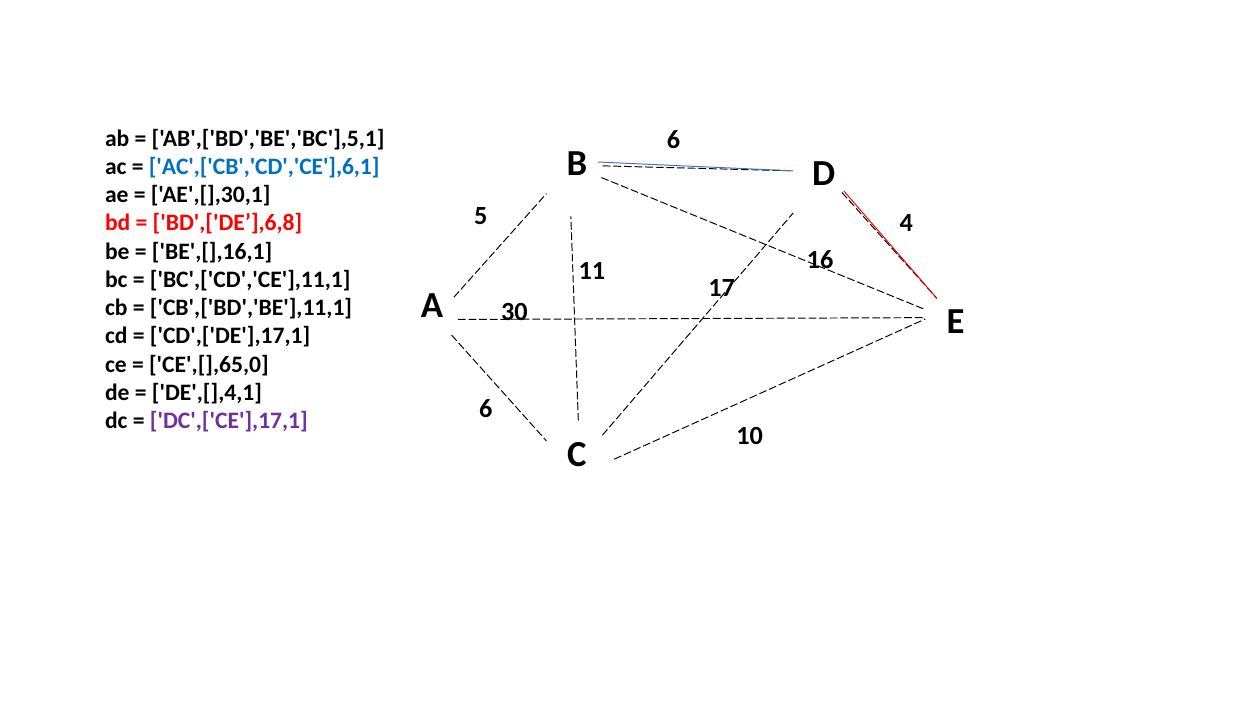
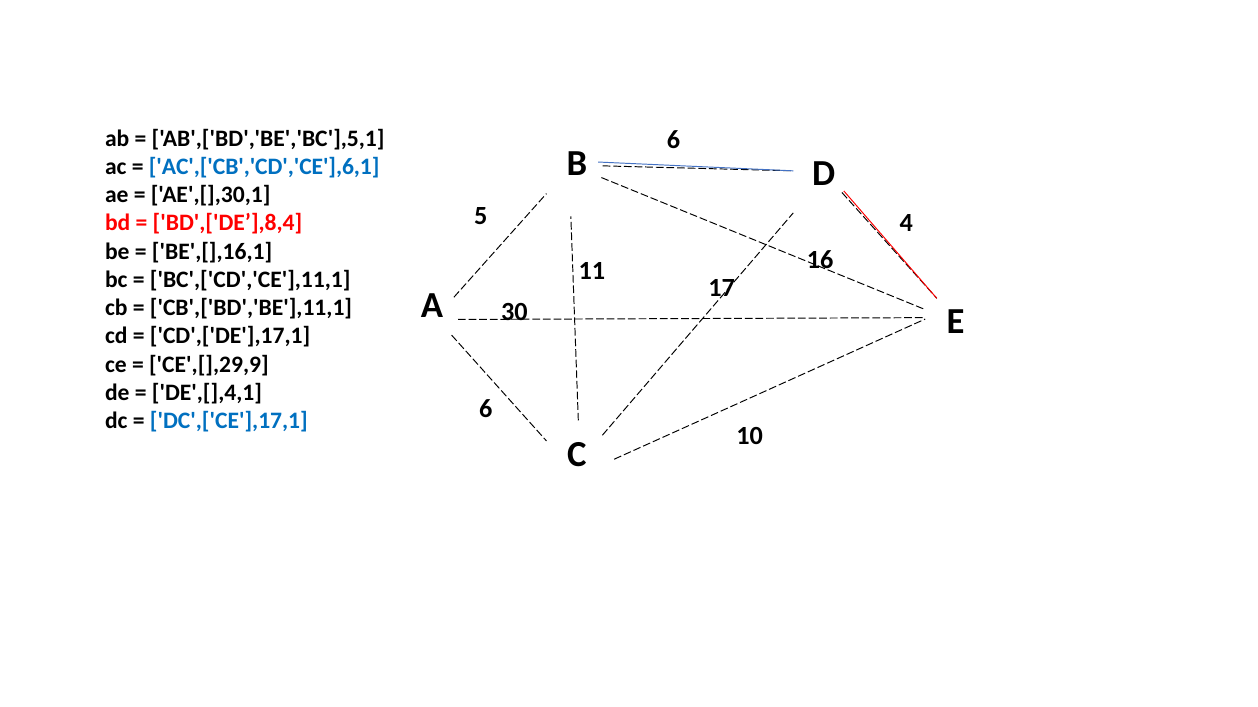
BD',['DE’],6,8: BD',['DE’],6,8 -> BD',['DE’],8,4 (228, 223)
CE',[],65,0: CE',[],65,0 -> CE',[],29,9 (209, 365)
DC',['CE'],17,1 colour: purple -> blue (229, 421)
